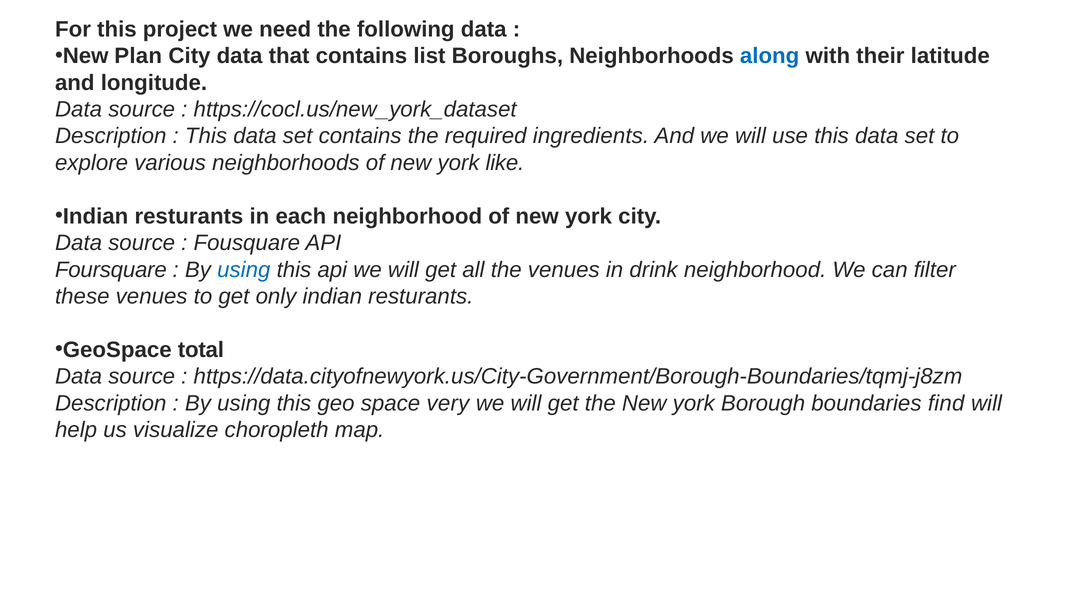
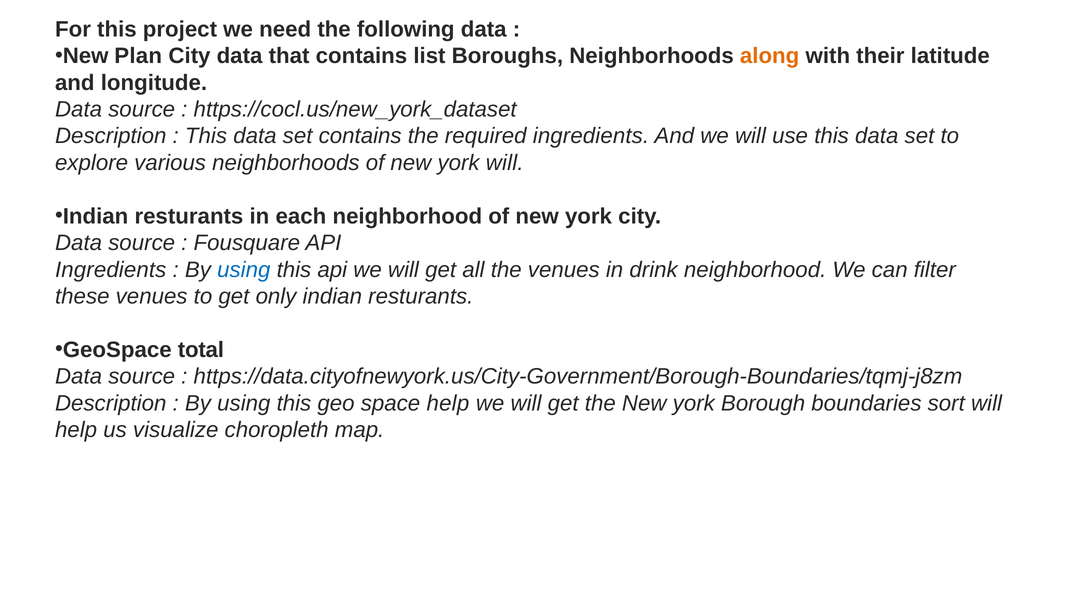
along colour: blue -> orange (770, 56)
york like: like -> will (505, 163)
Foursquare: Foursquare -> Ingredients (111, 270)
space very: very -> help (448, 403)
find: find -> sort (946, 403)
